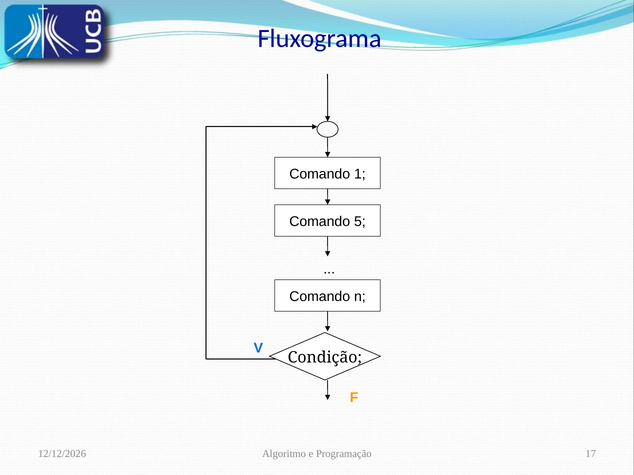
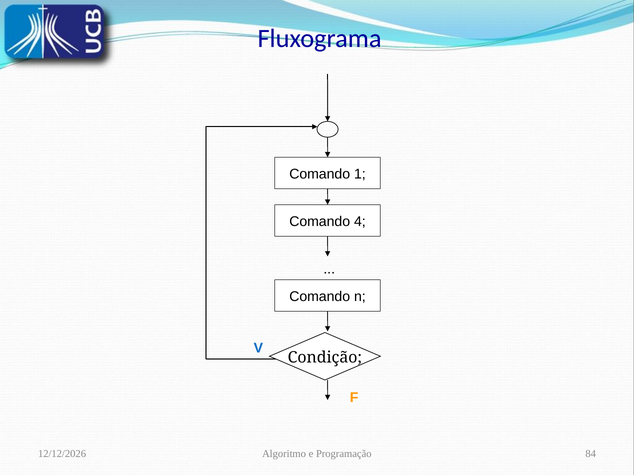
5: 5 -> 4 (360, 222)
17: 17 -> 84 (591, 454)
